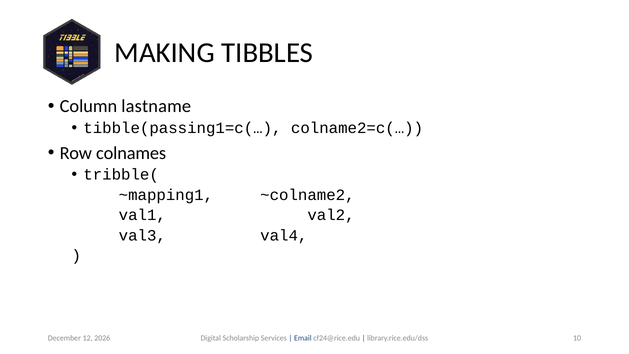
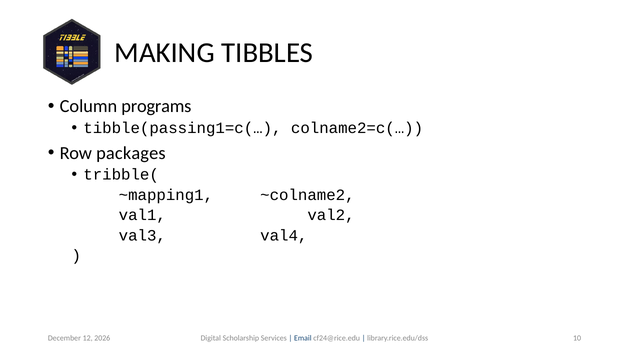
lastname: lastname -> programs (156, 106)
colnames: colnames -> packages (131, 153)
